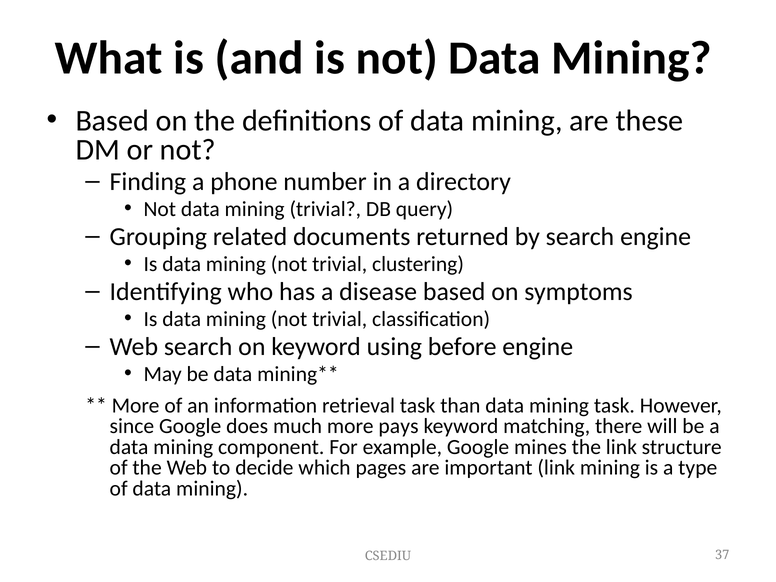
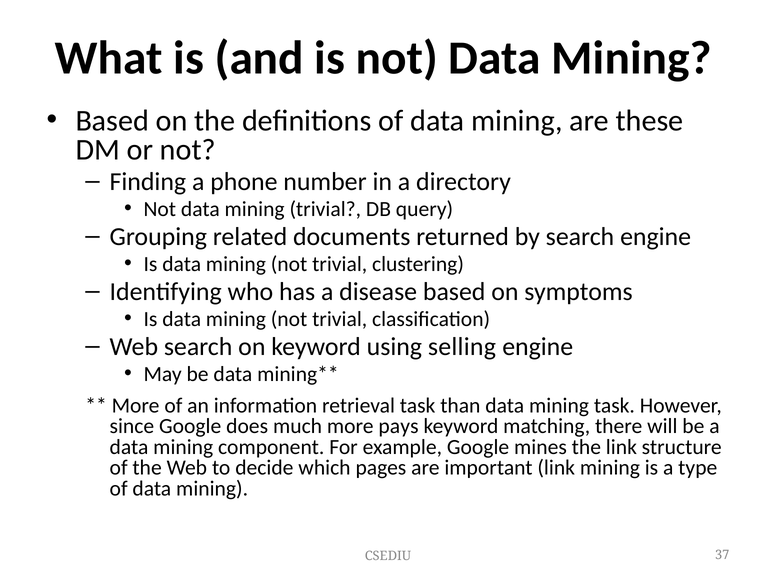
before: before -> selling (462, 347)
